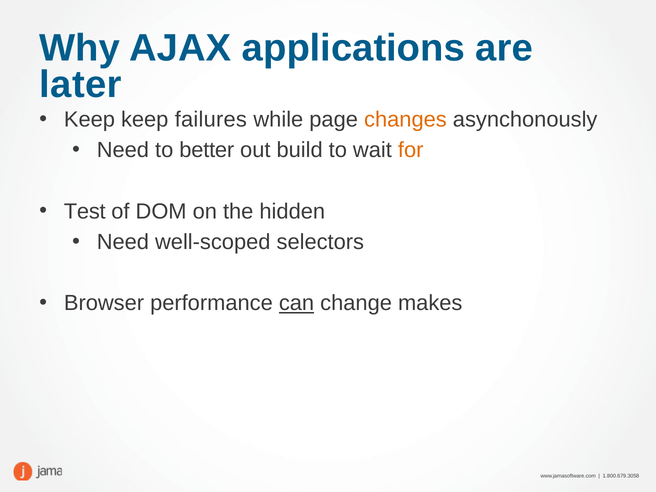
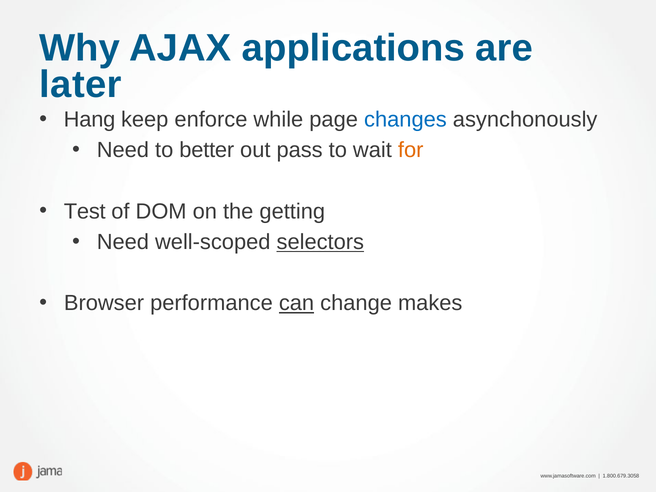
Keep: Keep -> Hang (90, 120)
failures: failures -> enforce (211, 120)
changes colour: orange -> blue (405, 120)
build: build -> pass (300, 150)
hidden: hidden -> getting (292, 211)
selectors underline: none -> present (320, 242)
